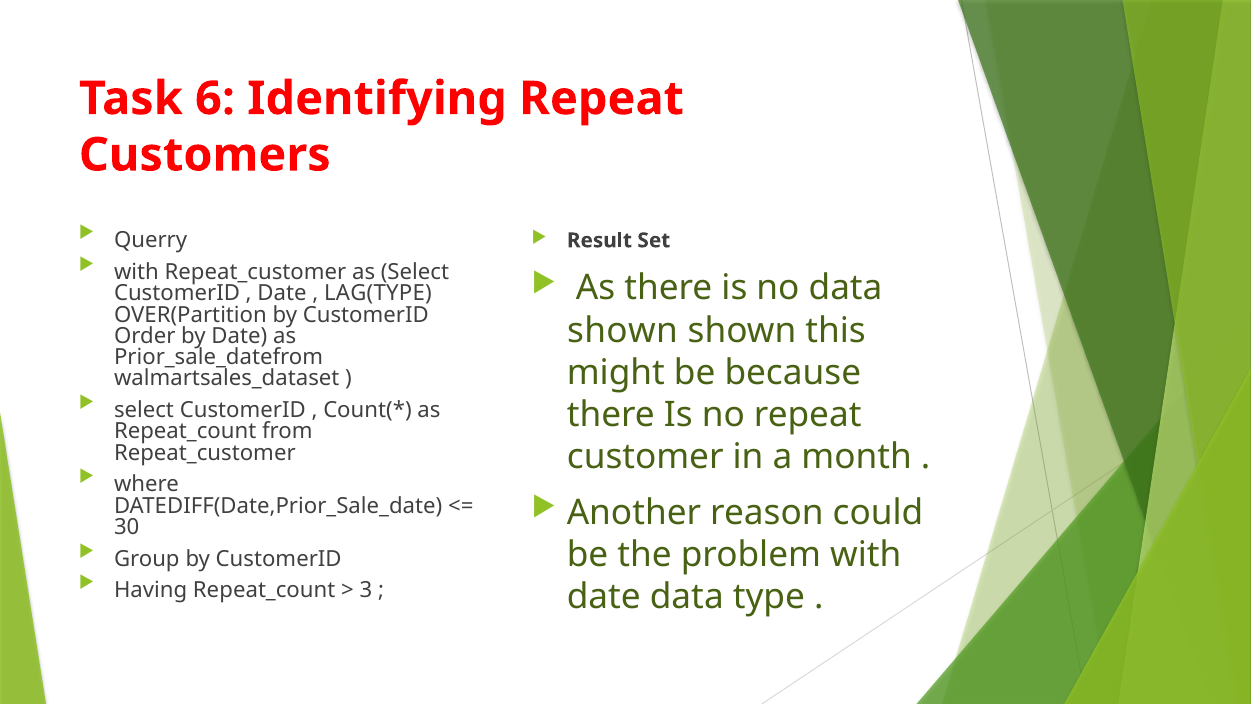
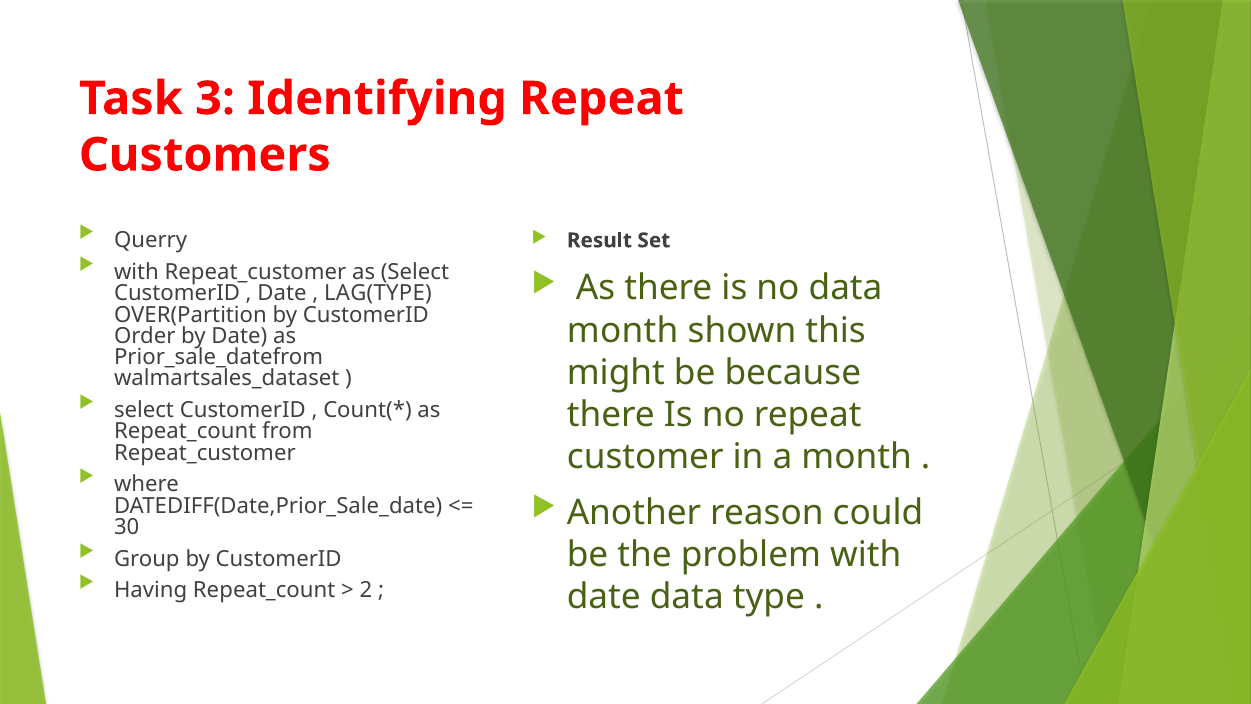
6: 6 -> 3 (215, 99)
shown: shown -> month (623, 330)
3: 3 -> 2 (366, 590)
